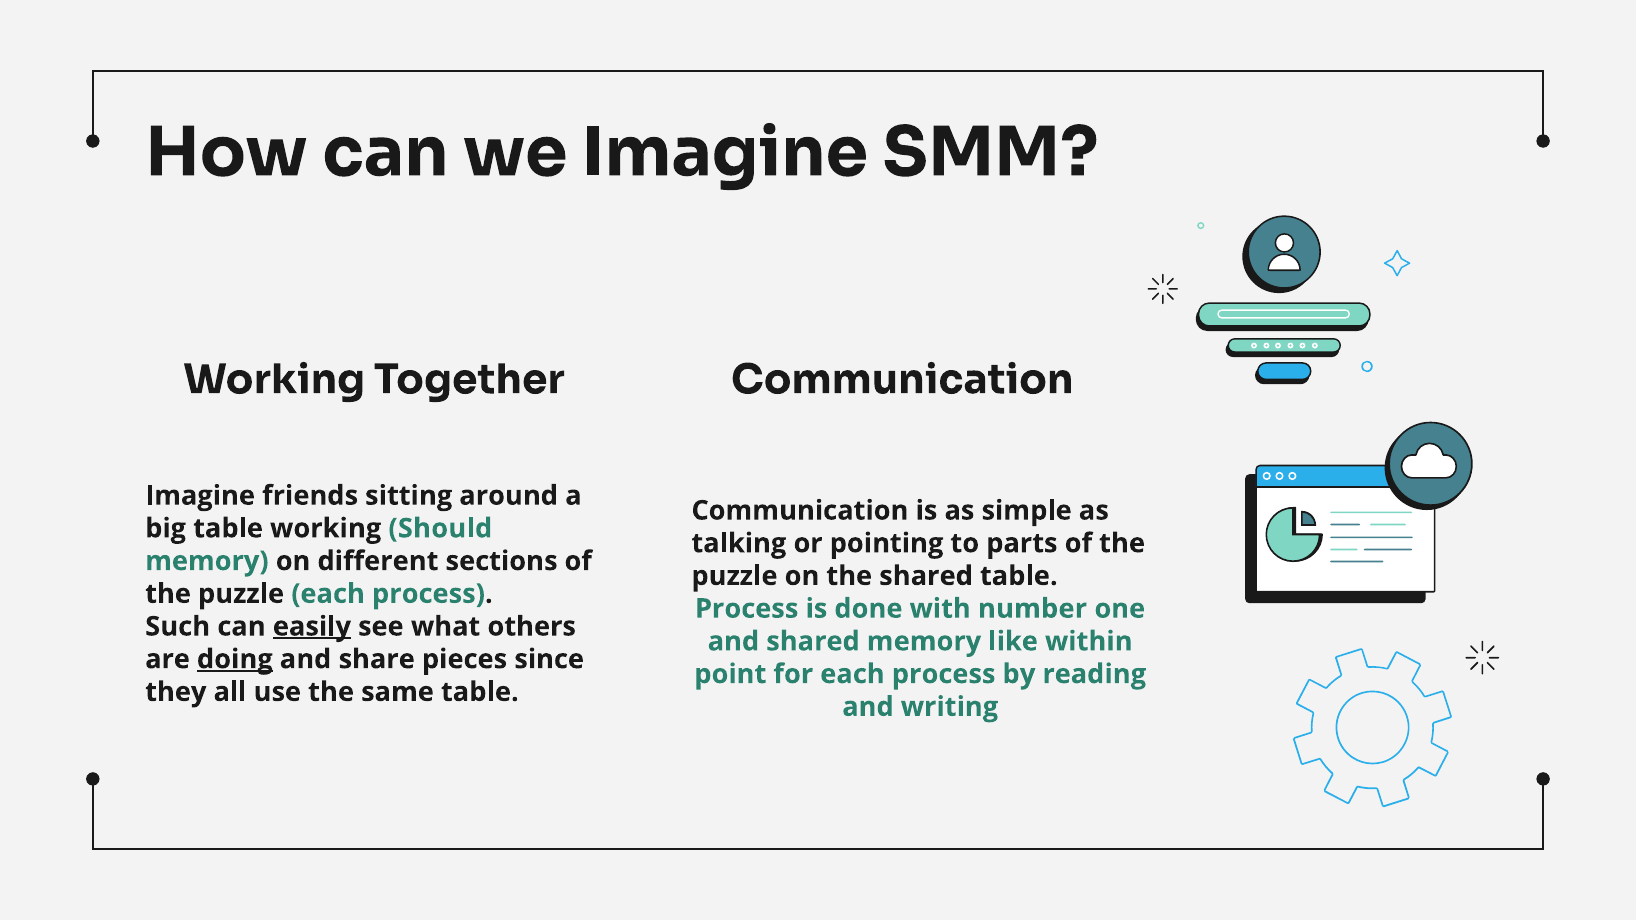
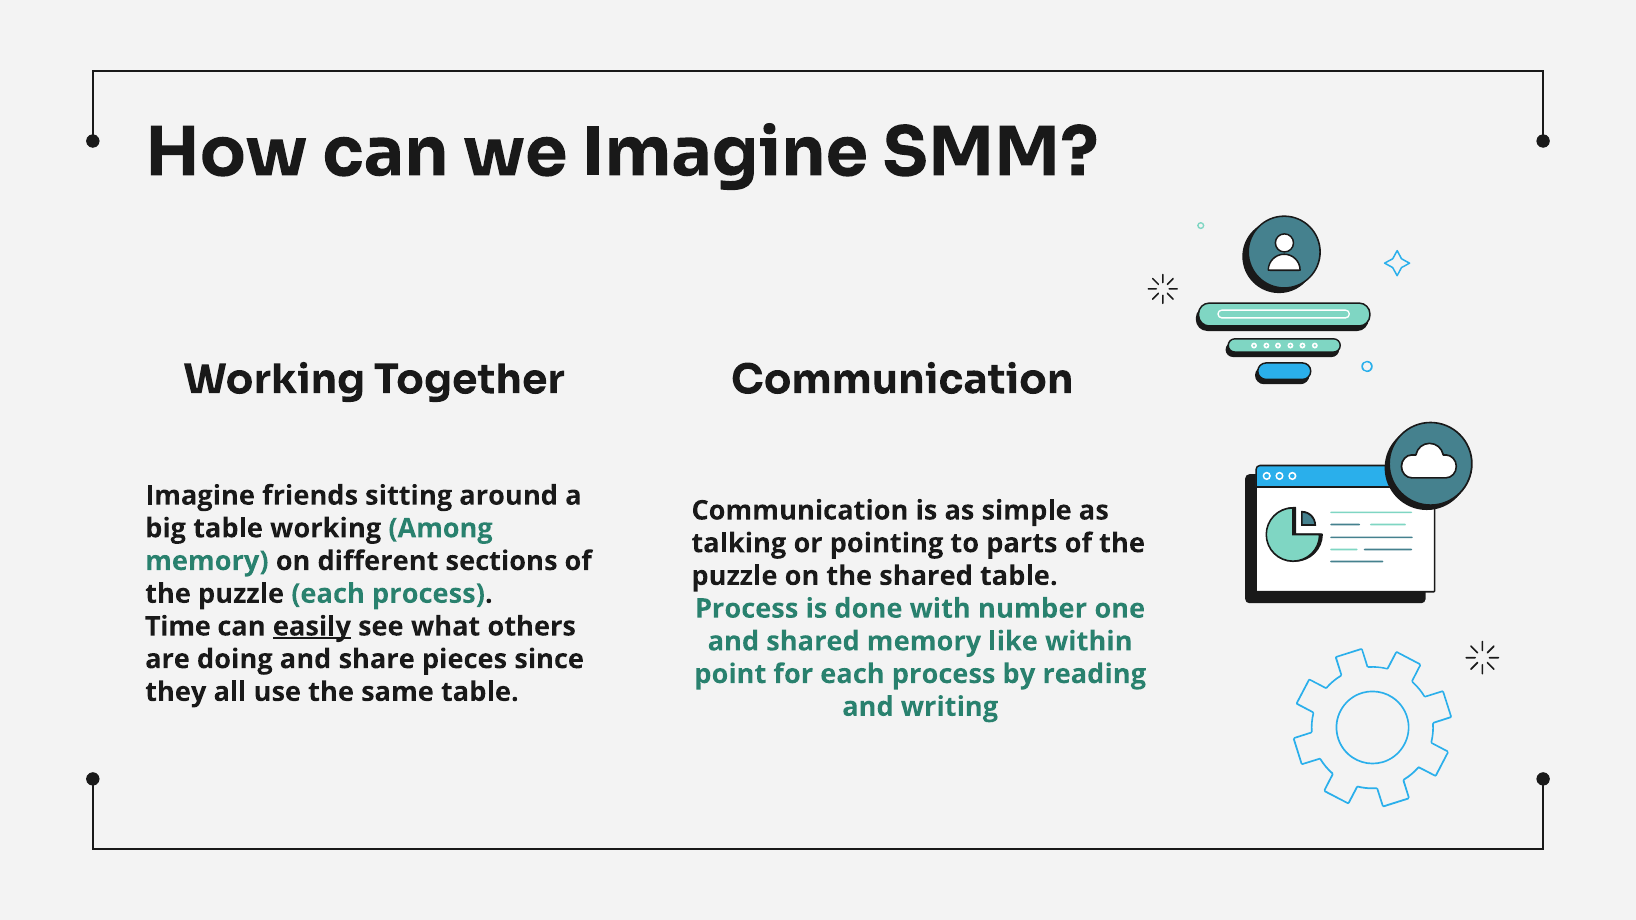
Should: Should -> Among (441, 529)
Such: Such -> Time (178, 627)
doing underline: present -> none (235, 659)
